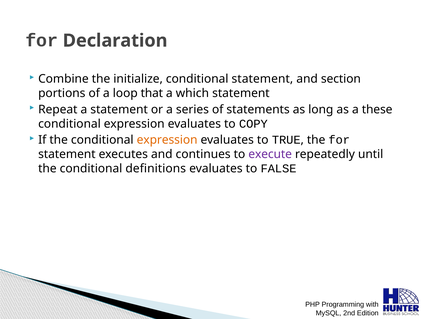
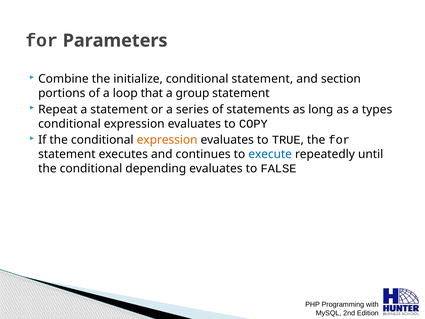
Declaration: Declaration -> Parameters (115, 41)
which: which -> group (192, 93)
these: these -> types (377, 109)
execute colour: purple -> blue (270, 154)
definitions: definitions -> depending (156, 169)
